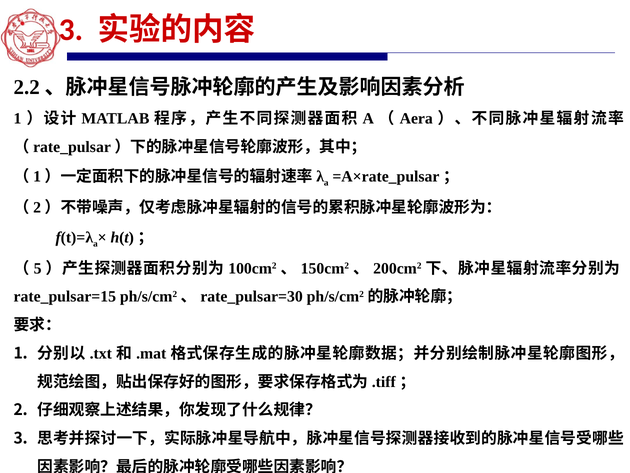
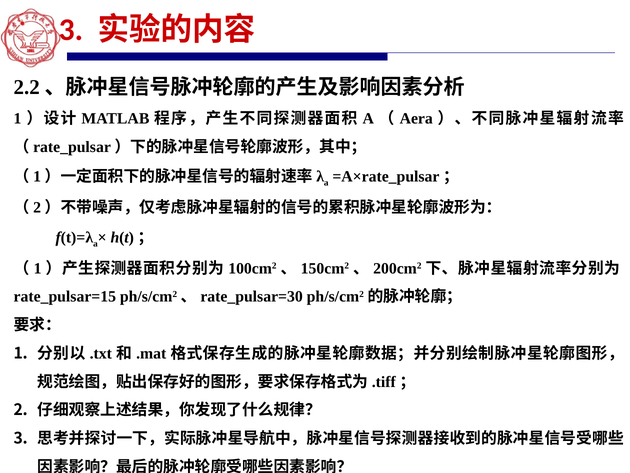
5: 5 -> 1 (38, 268)
